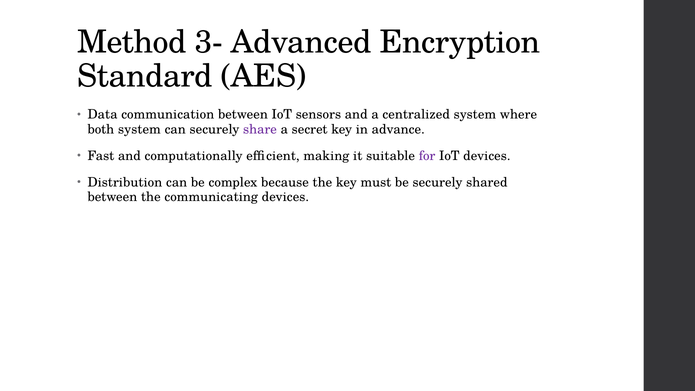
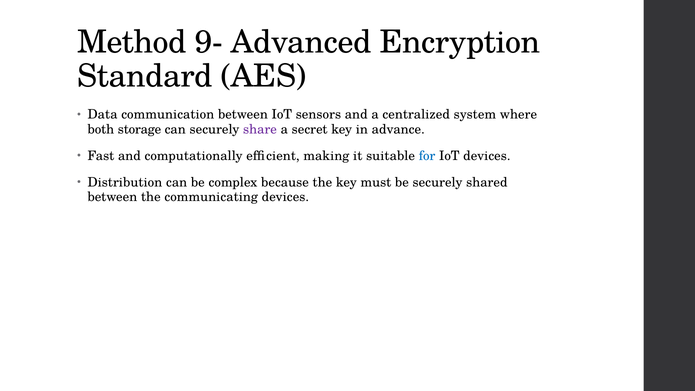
3-: 3- -> 9- (209, 42)
both system: system -> storage (140, 129)
for colour: purple -> blue (427, 156)
